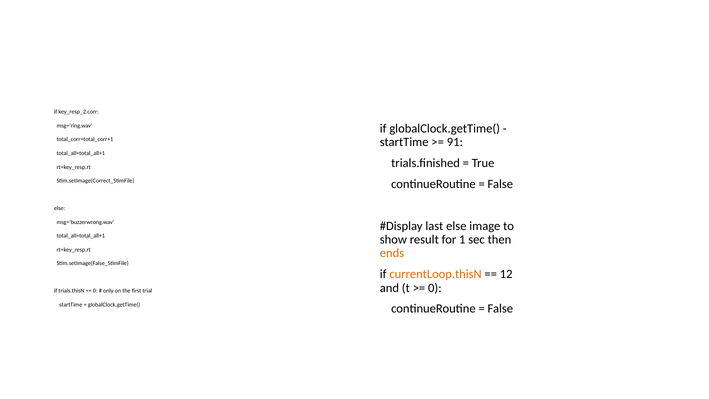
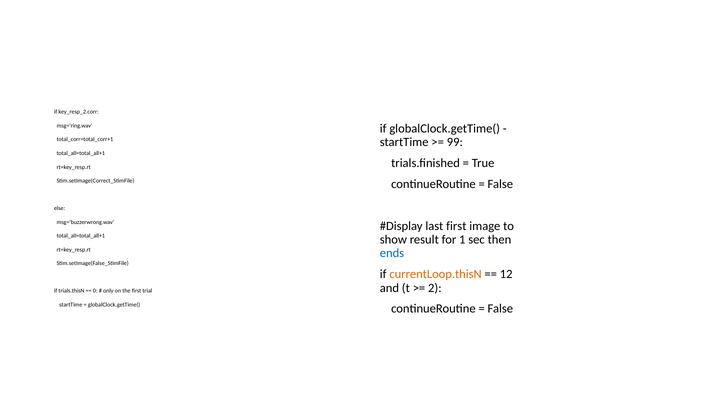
91: 91 -> 99 (455, 142)
last else: else -> first (456, 226)
ends colour: orange -> blue (392, 253)
0: 0 -> 2 (435, 288)
